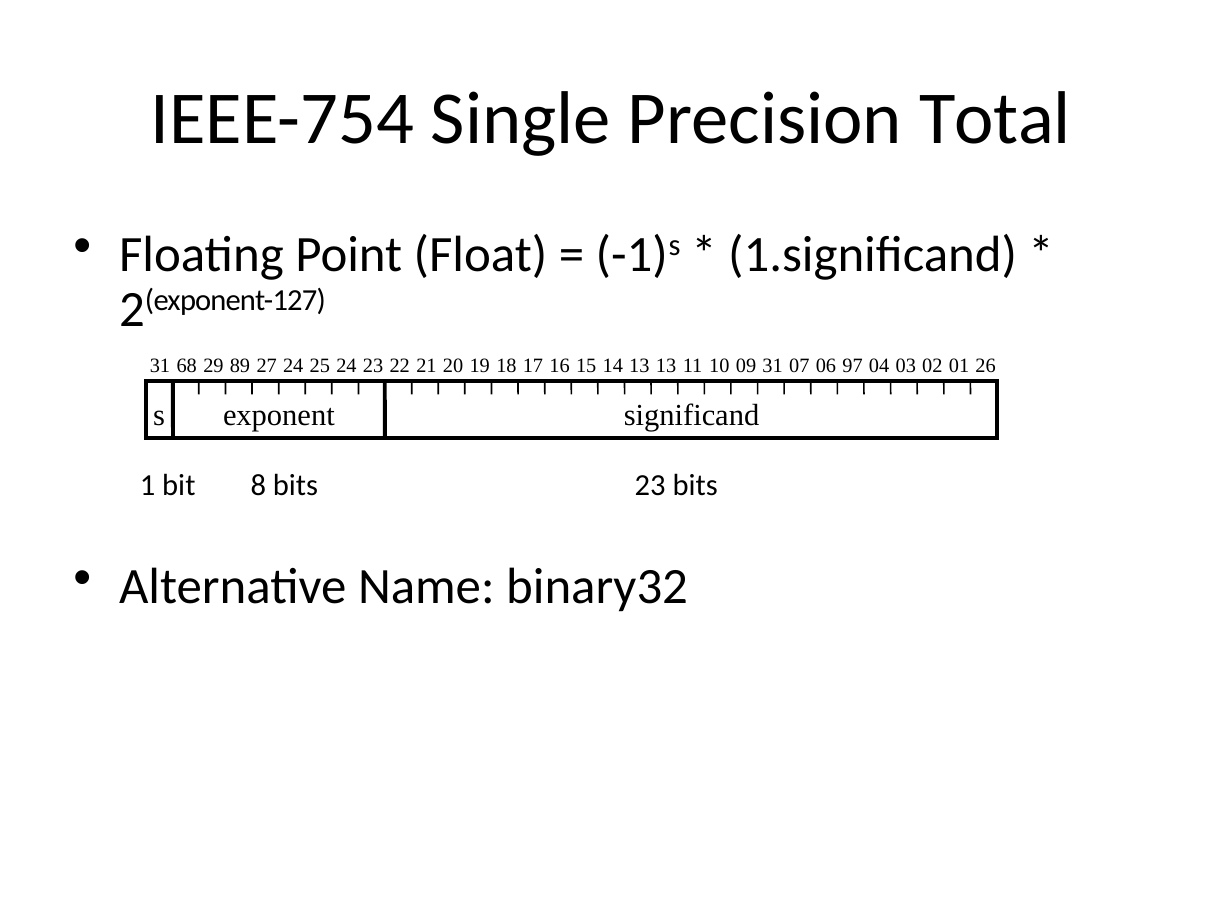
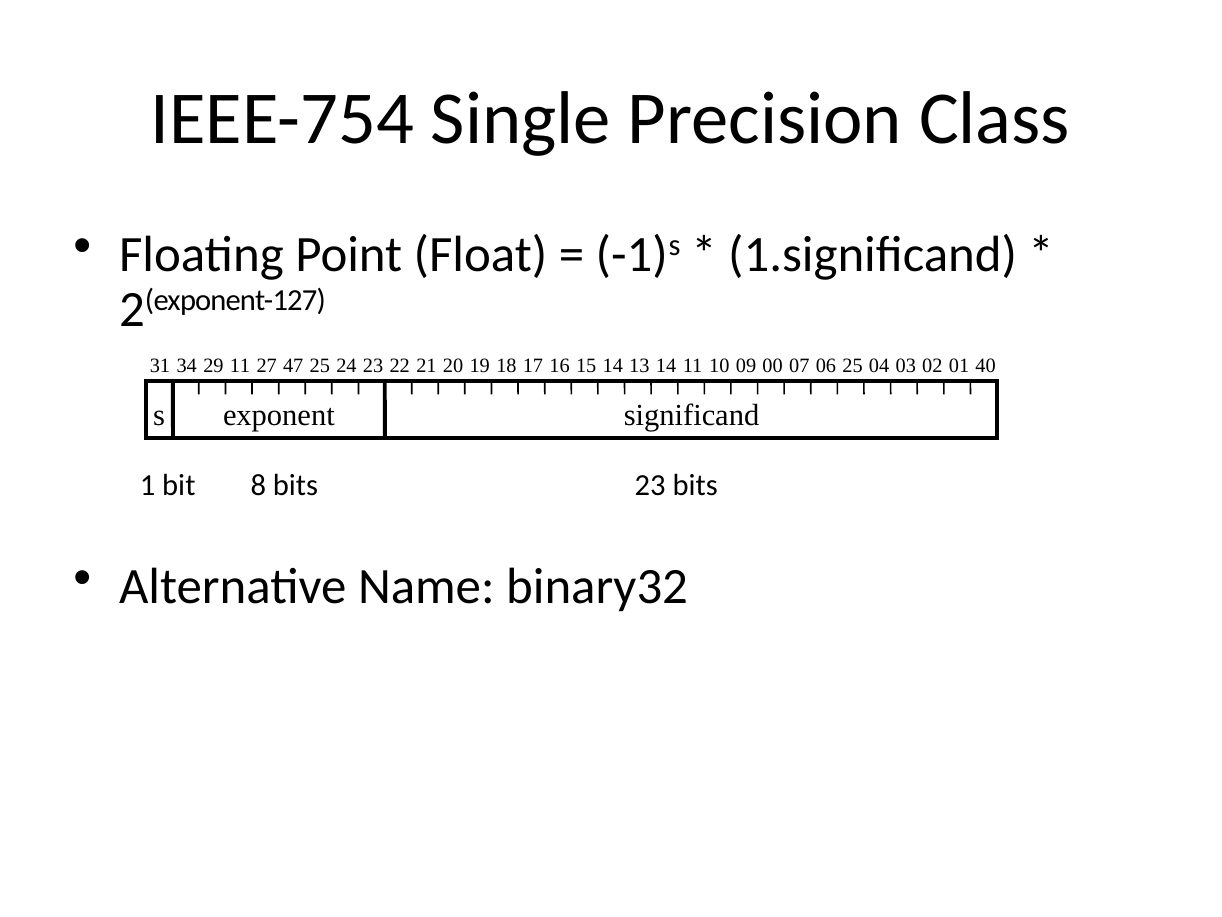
Total: Total -> Class (994, 118)
68: 68 -> 34 (187, 365)
29 89: 89 -> 11 (240, 365)
27 24: 24 -> 47 (293, 365)
13 13: 13 -> 14 (666, 365)
09 31: 31 -> 00 (773, 365)
06 97: 97 -> 25 (853, 365)
26: 26 -> 40 (986, 365)
